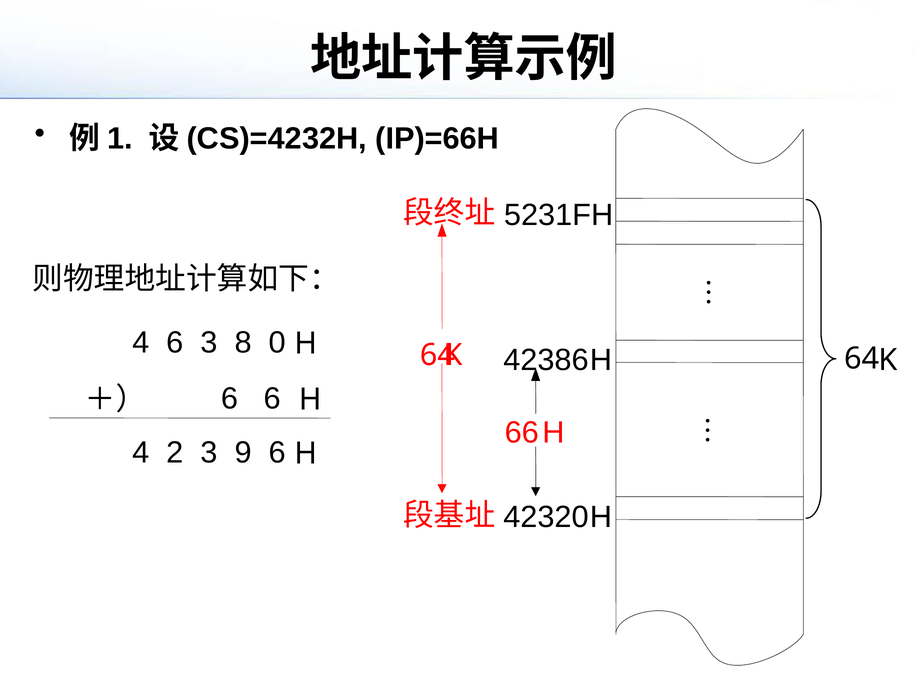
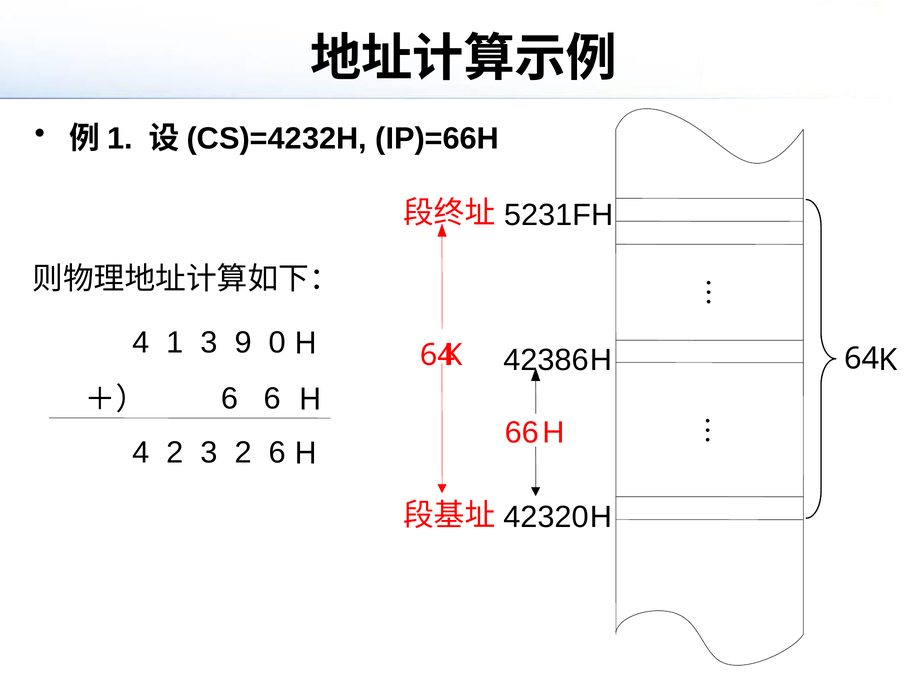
4 6: 6 -> 1 (175, 343)
8: 8 -> 9 (243, 343)
3 9: 9 -> 2 (243, 453)
